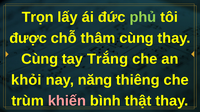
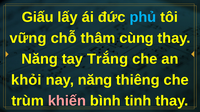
Trọn: Trọn -> Giấu (38, 17)
phủ colour: light green -> light blue (143, 17)
được: được -> vững (28, 38)
Cùng: Cùng -> Năng (40, 59)
thật: thật -> tinh (138, 101)
